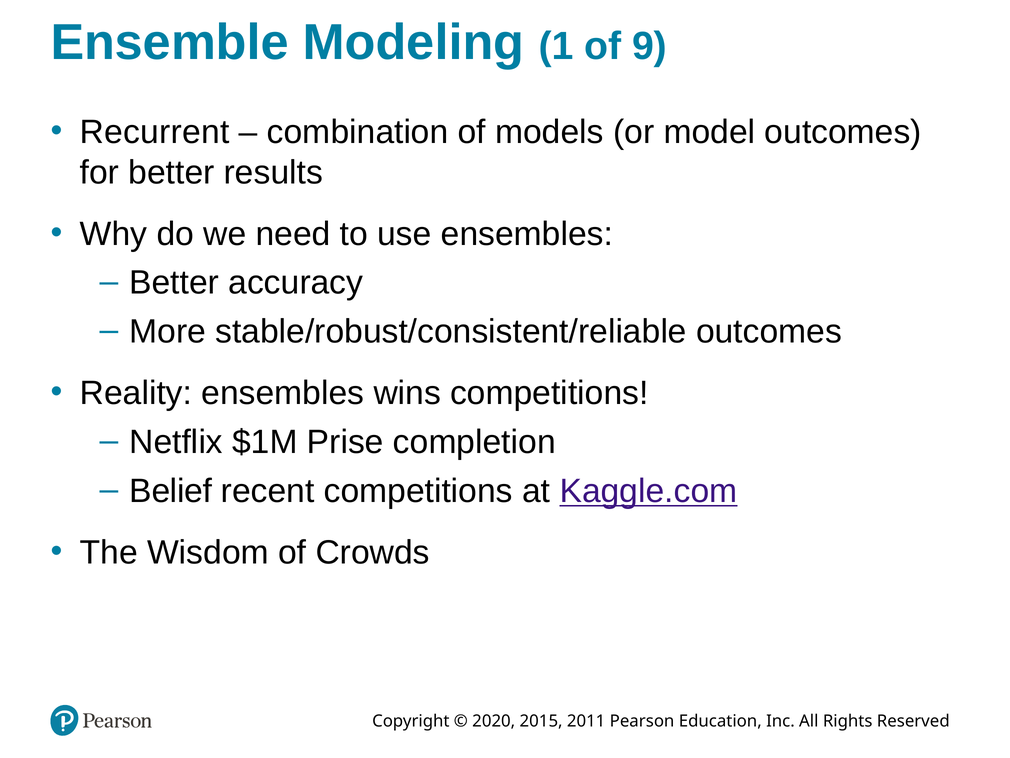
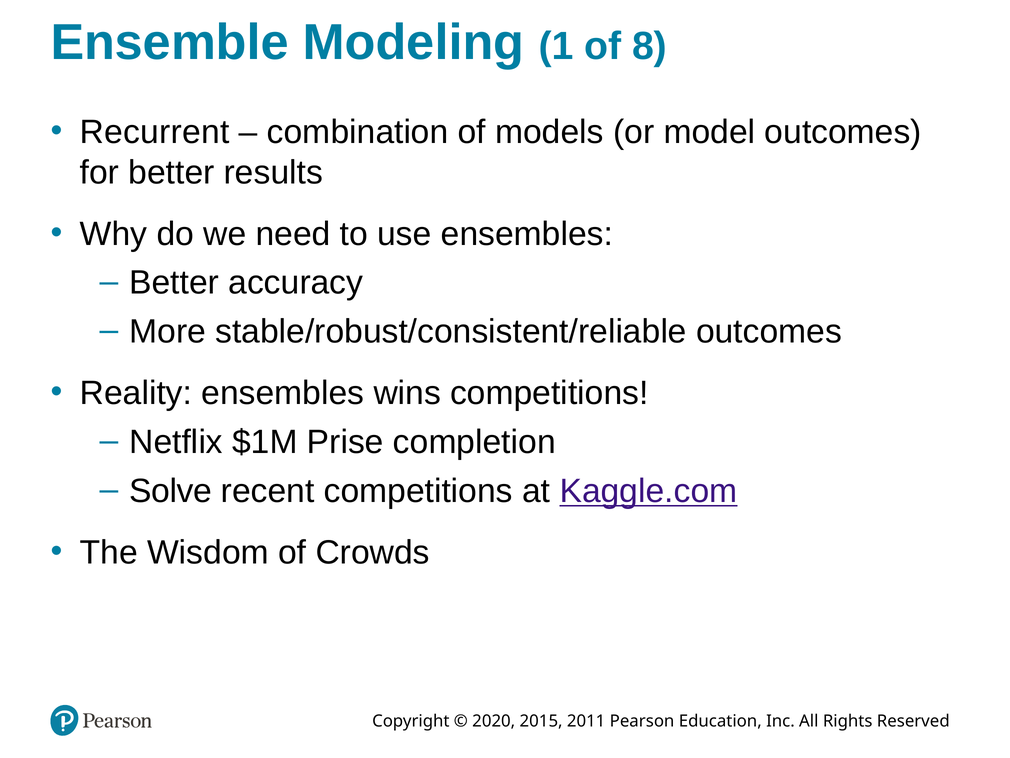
9: 9 -> 8 (650, 46)
Belief: Belief -> Solve (171, 491)
